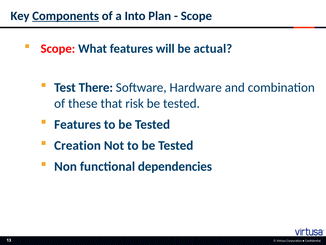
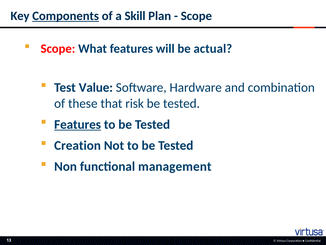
Into: Into -> Skill (135, 16)
There: There -> Value (96, 87)
Features underline: none -> present (78, 124)
dependencies: dependencies -> management (175, 166)
